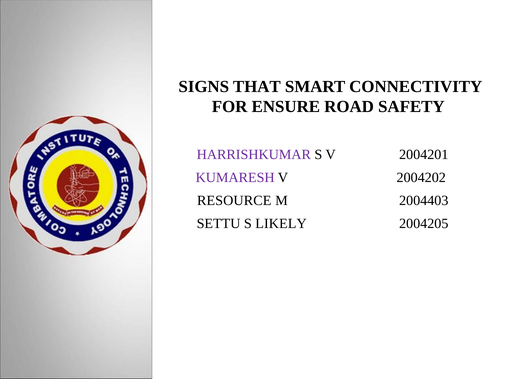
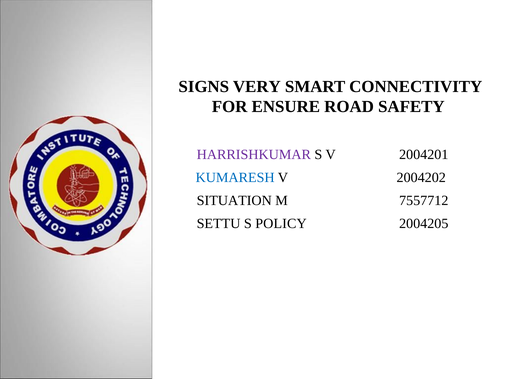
THAT: THAT -> VERY (257, 87)
KUMARESH colour: purple -> blue (235, 178)
RESOURCE: RESOURCE -> SITUATION (234, 201)
2004403: 2004403 -> 7557712 (424, 201)
LIKELY: LIKELY -> POLICY (281, 224)
